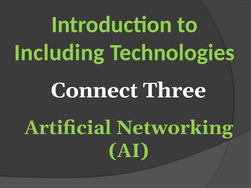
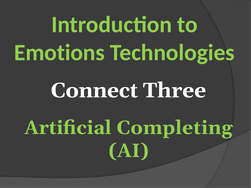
Including: Including -> Emotions (59, 53)
Networking: Networking -> Completing (175, 128)
